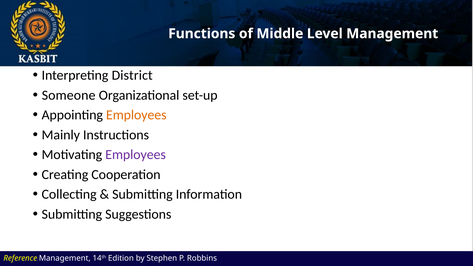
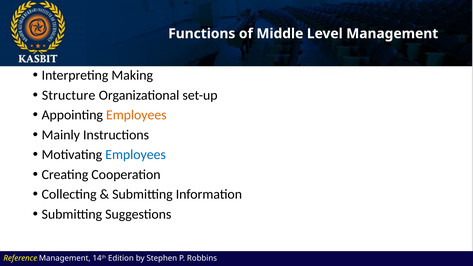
District: District -> Making (132, 75)
Someone: Someone -> Structure (69, 95)
Employees colour: purple -> blue (136, 155)
